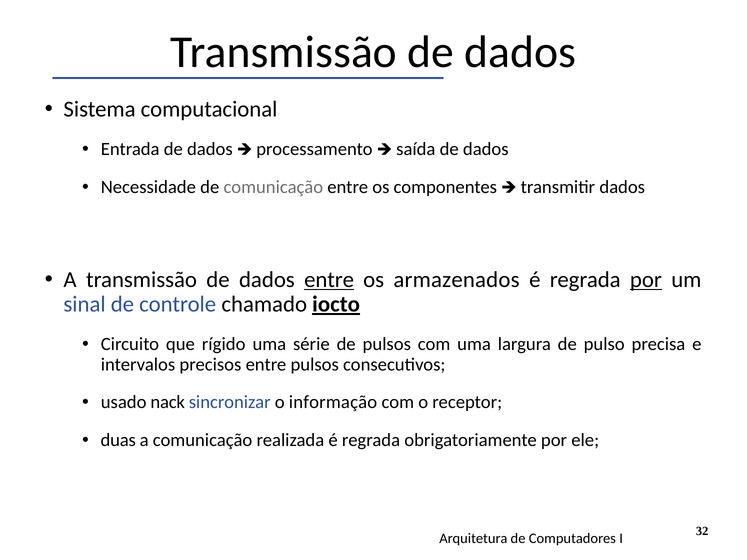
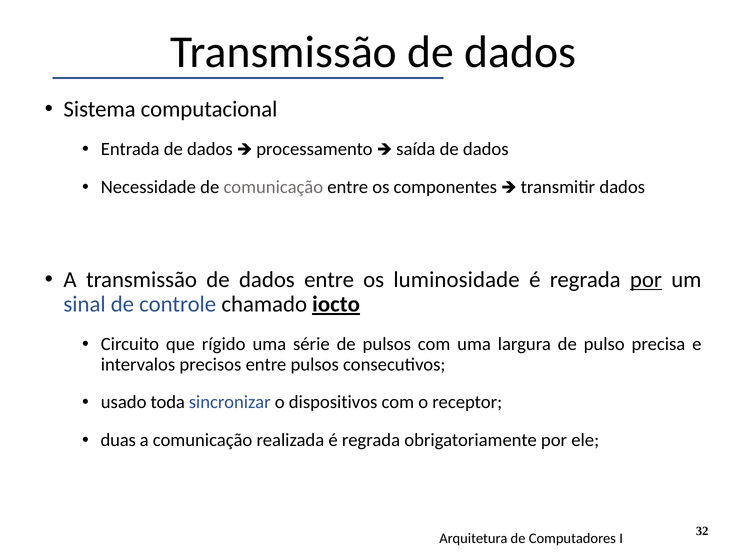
entre underline: present -> none (329, 280)
armazenados: armazenados -> luminosidade (457, 280)
nack: nack -> toda (168, 402)
informação: informação -> dispositivos (333, 402)
